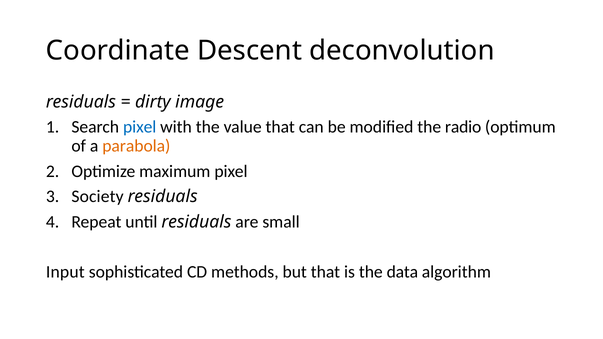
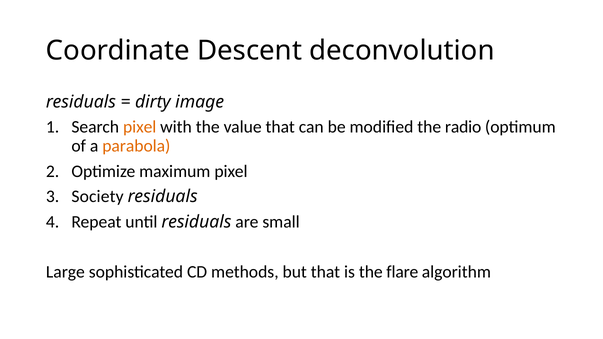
pixel colour: blue -> orange (140, 127)
Input: Input -> Large (65, 272)
data: data -> flare (402, 272)
